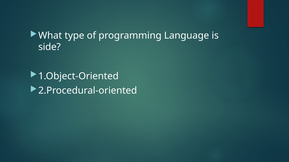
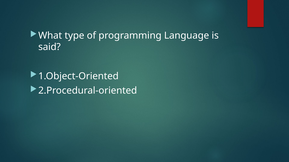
side: side -> said (49, 47)
